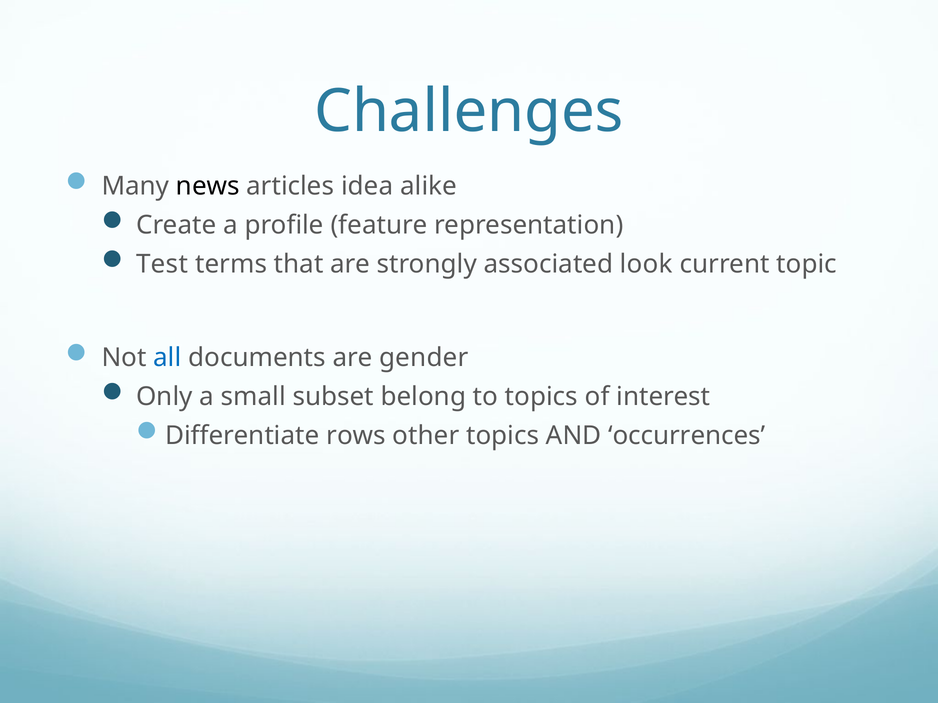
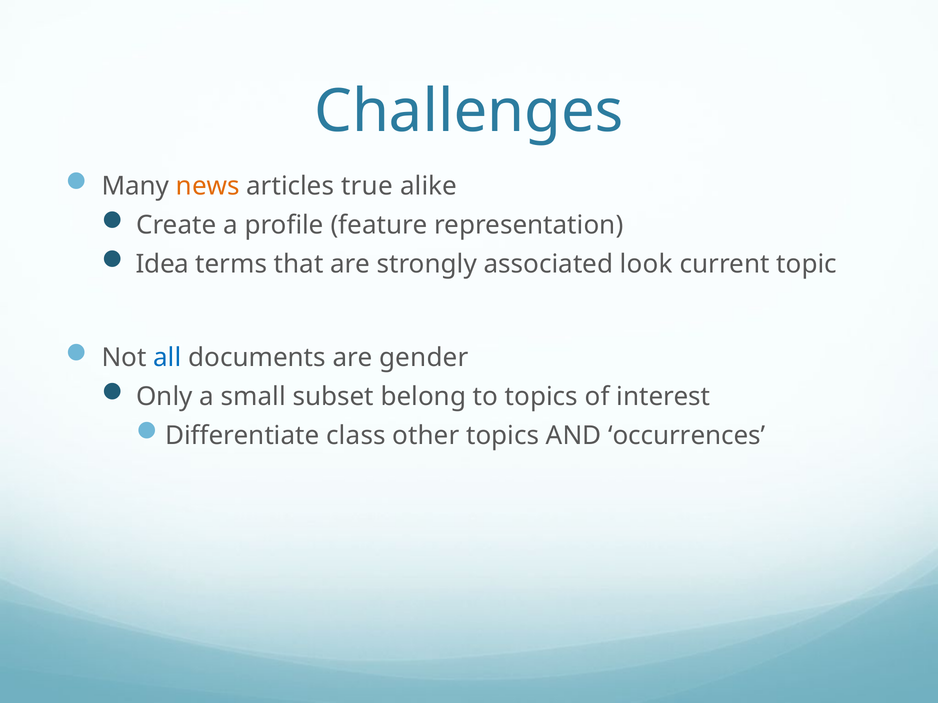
news colour: black -> orange (208, 186)
idea: idea -> true (367, 186)
Test: Test -> Idea (162, 265)
rows: rows -> class (356, 436)
